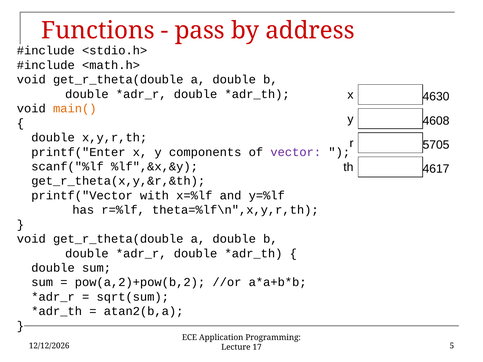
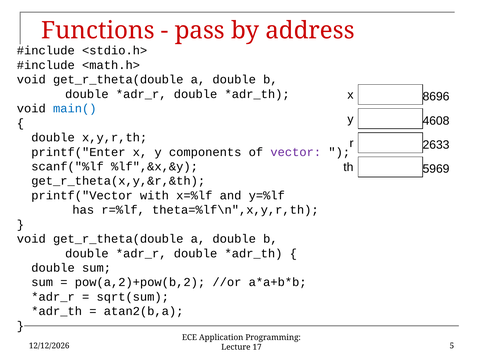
4630: 4630 -> 8696 (436, 97)
main( colour: orange -> blue (75, 109)
5705: 5705 -> 2633 (436, 145)
4617: 4617 -> 5969 (436, 169)
